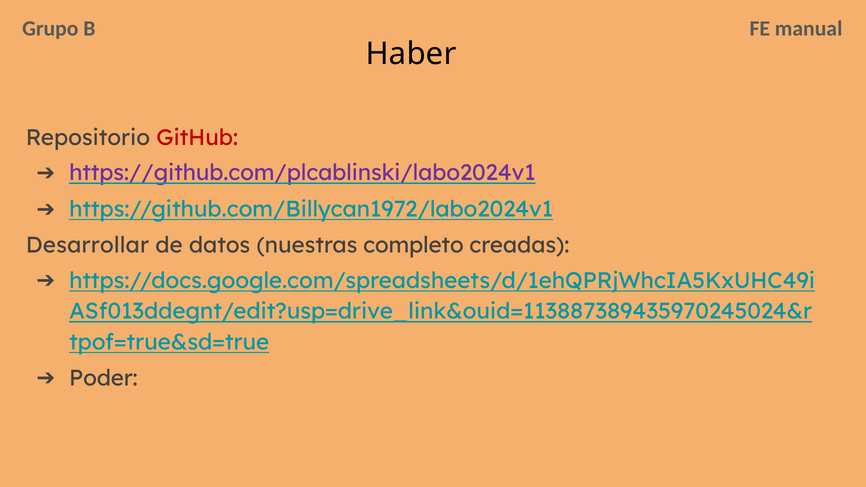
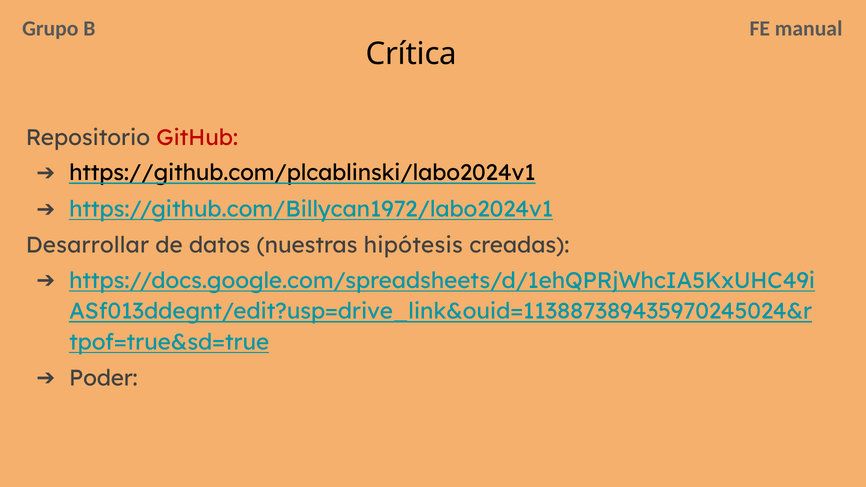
Haber: Haber -> Crítica (411, 54)
https://github.com/plcablinski/labo2024v1 colour: purple -> black (302, 173)
completo: completo -> hipótesis (413, 245)
